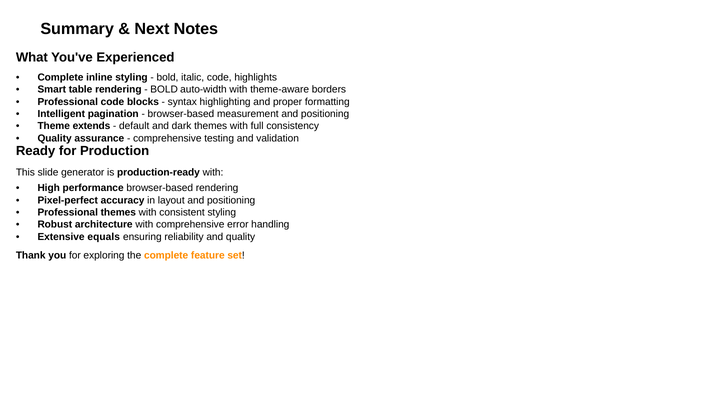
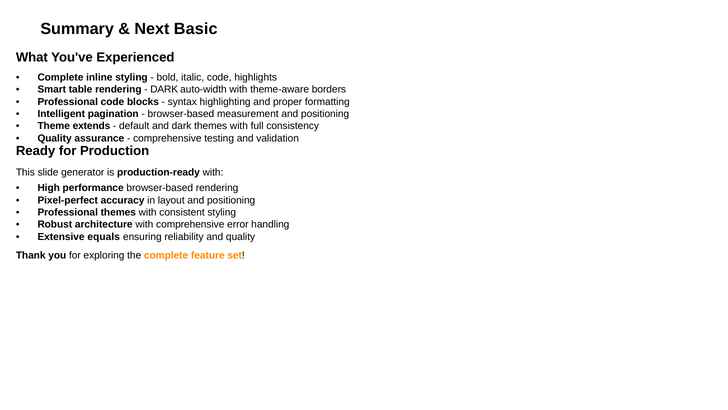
Notes: Notes -> Basic (196, 29)
BOLD: BOLD -> DARK (164, 89)
